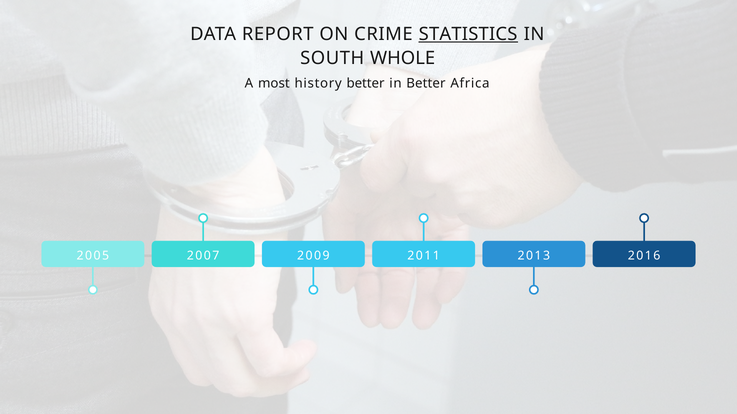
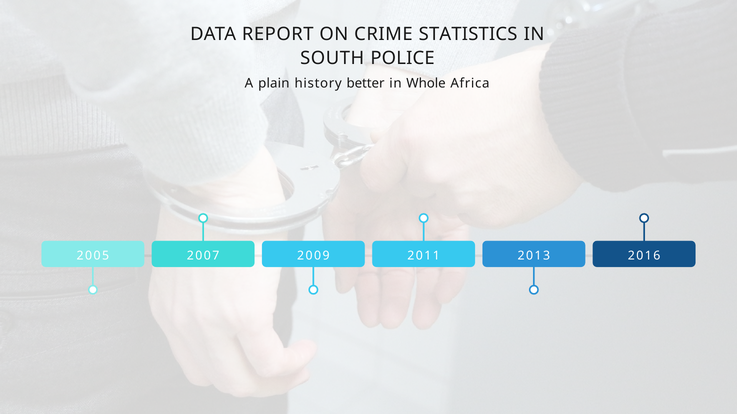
STATISTICS underline: present -> none (468, 34)
WHOLE: WHOLE -> POLICE (403, 58)
most: most -> plain (274, 83)
in Better: Better -> Whole (426, 83)
